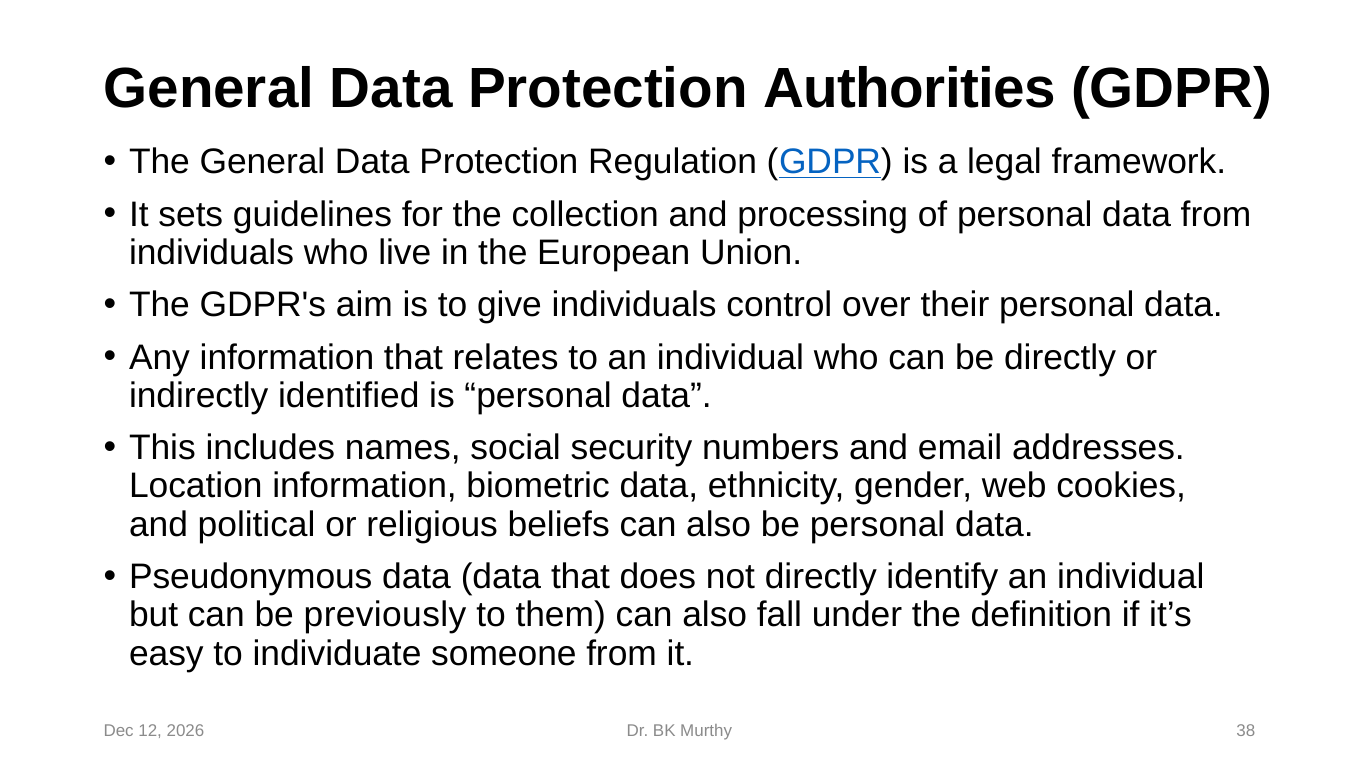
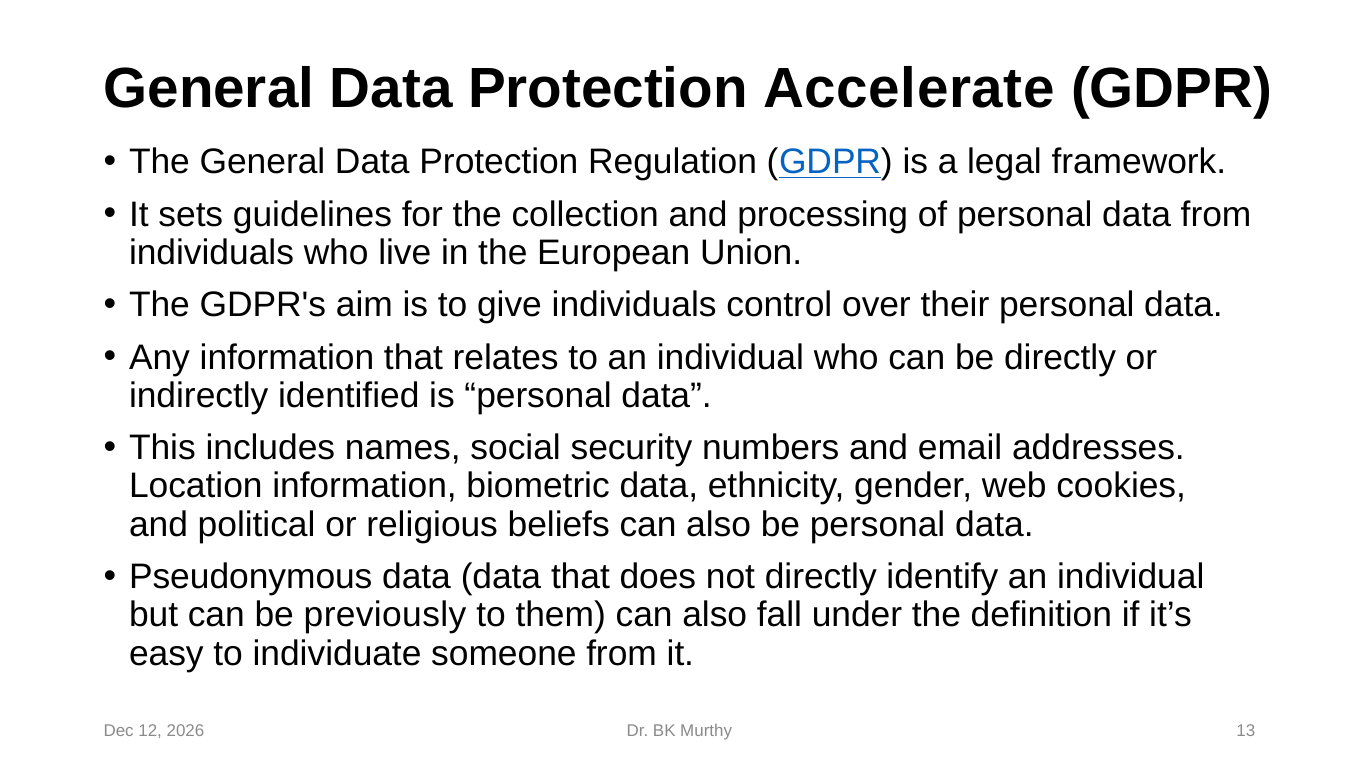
Authorities: Authorities -> Accelerate (909, 89)
38: 38 -> 13 (1246, 730)
